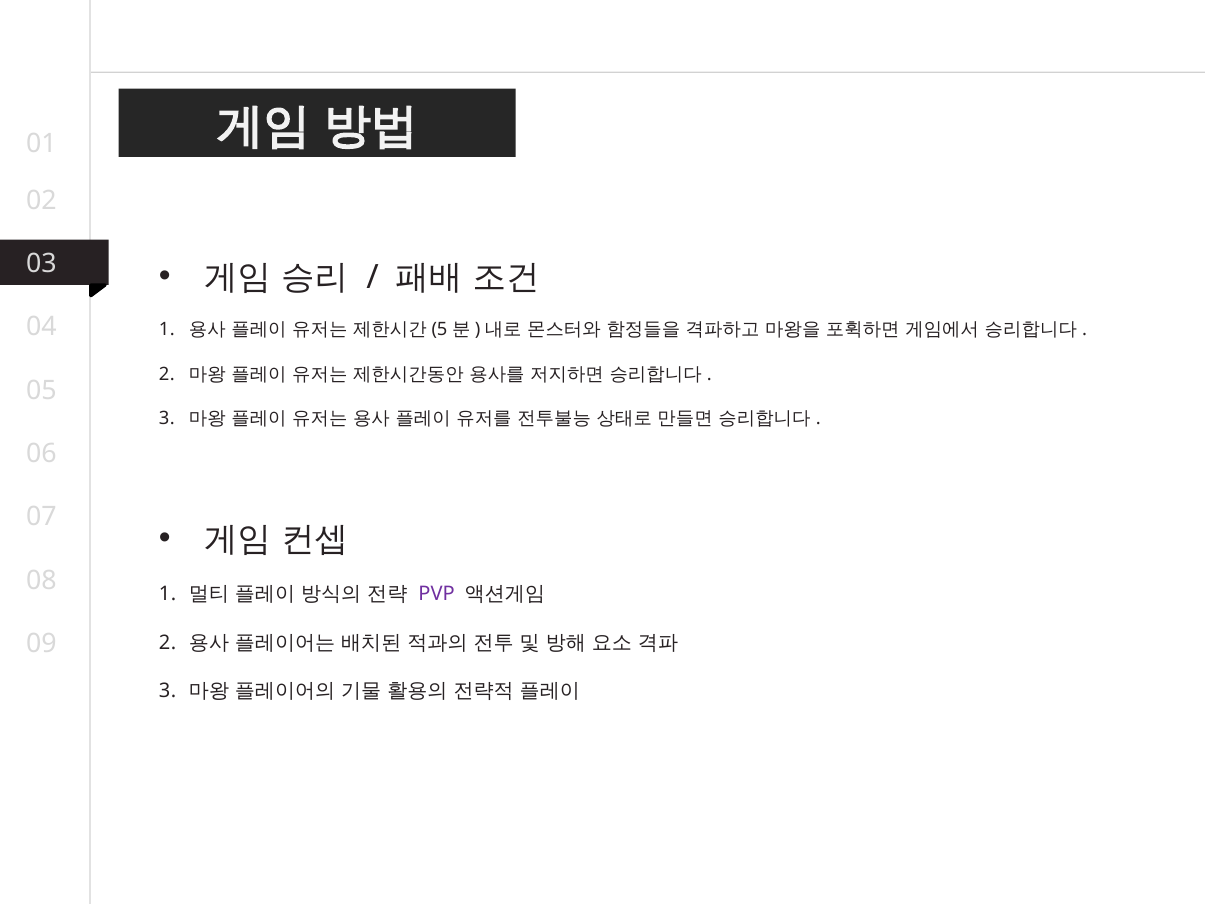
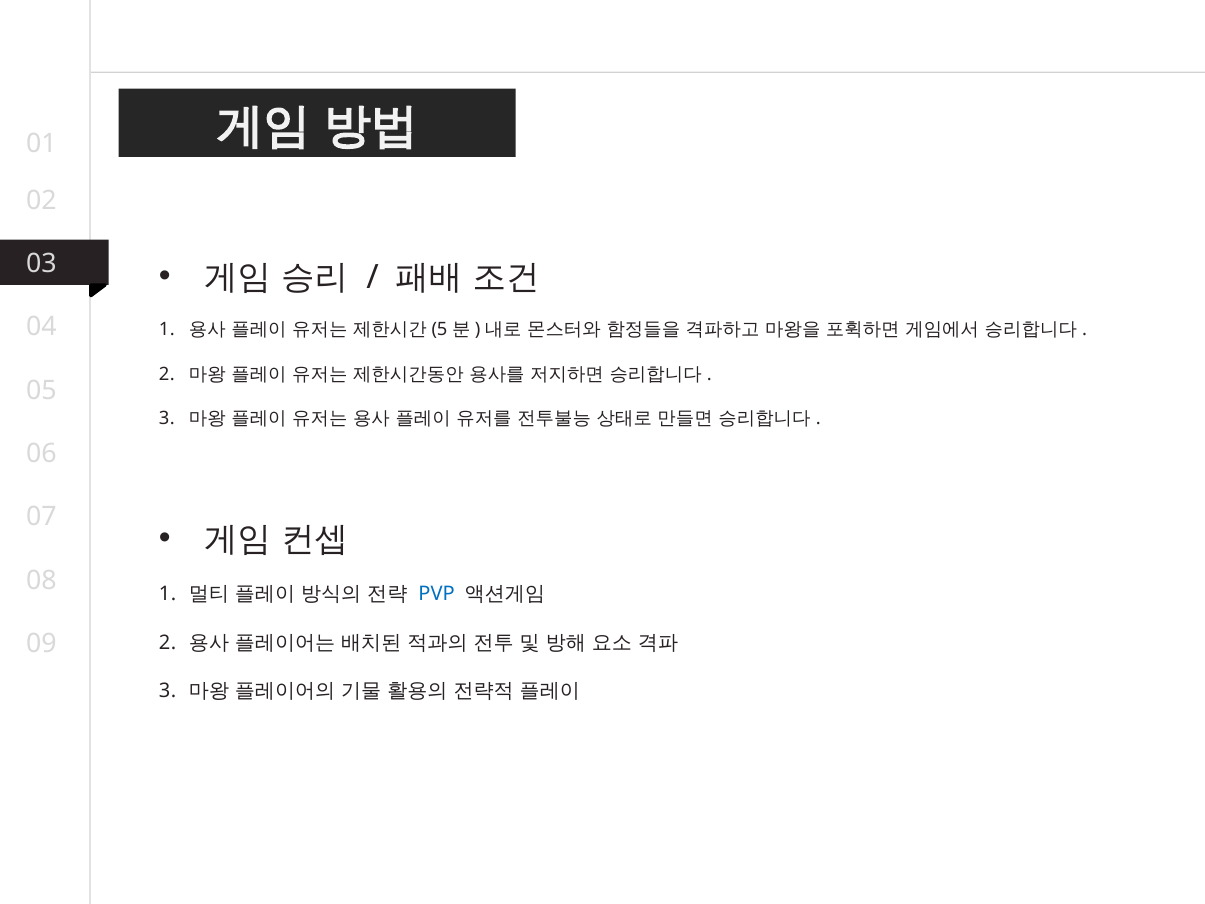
PVP colour: purple -> blue (437, 594)
